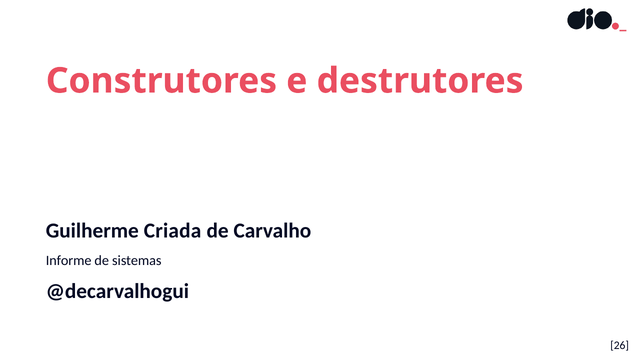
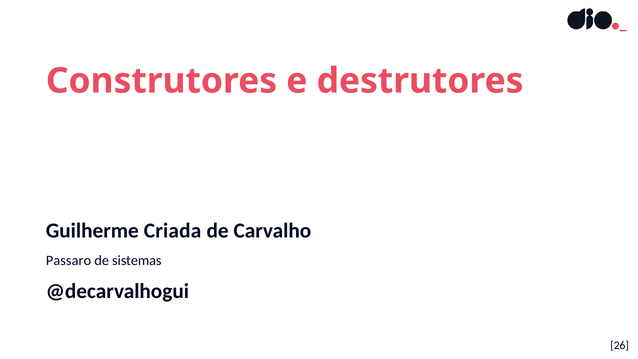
Informe: Informe -> Passaro (69, 260)
